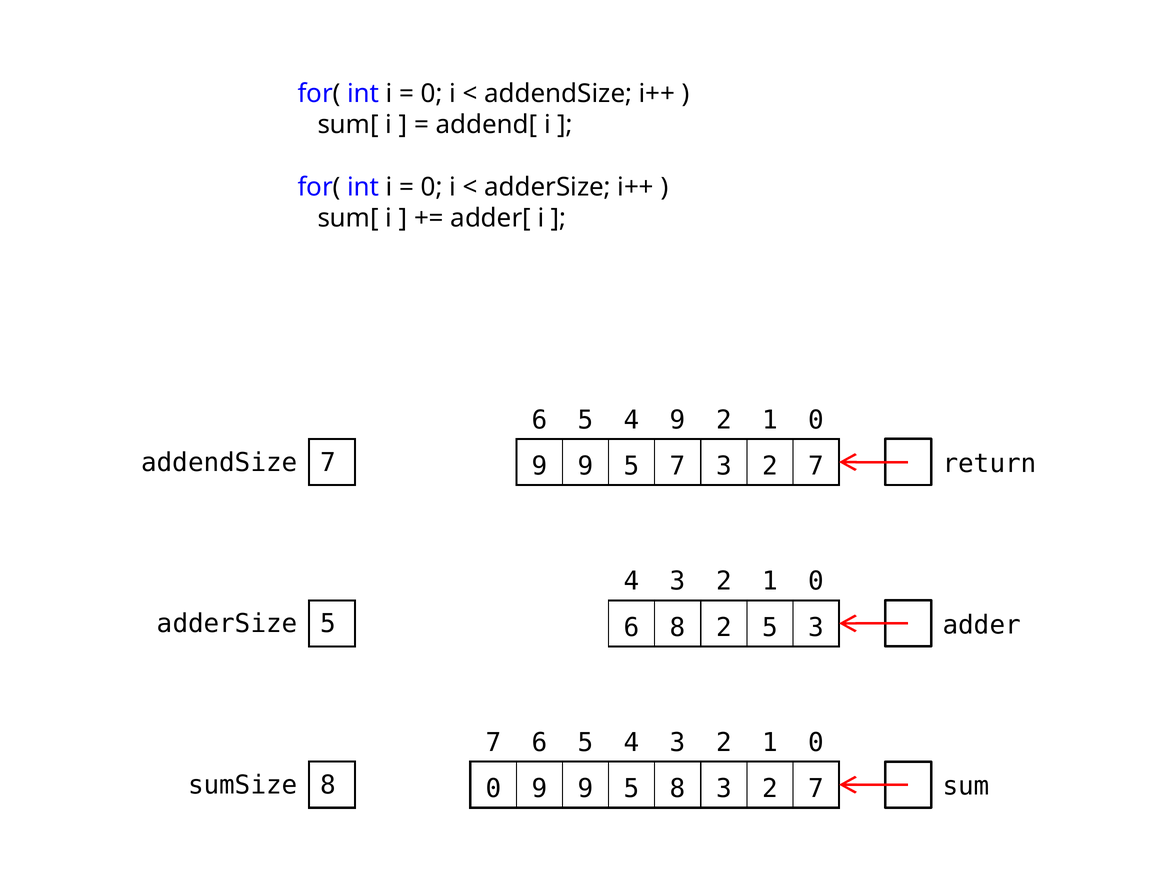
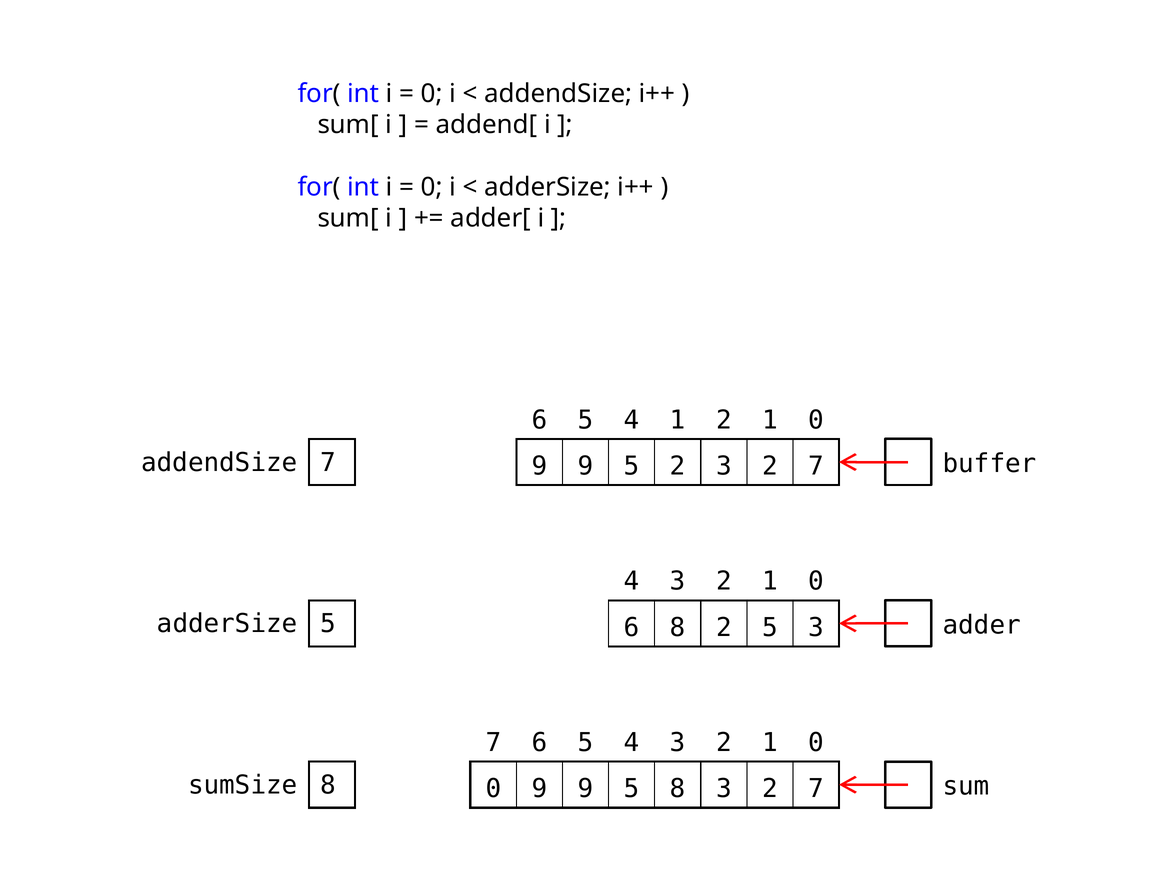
4 9: 9 -> 1 (678, 420)
return: return -> buffer (990, 464)
5 7: 7 -> 2 (678, 466)
